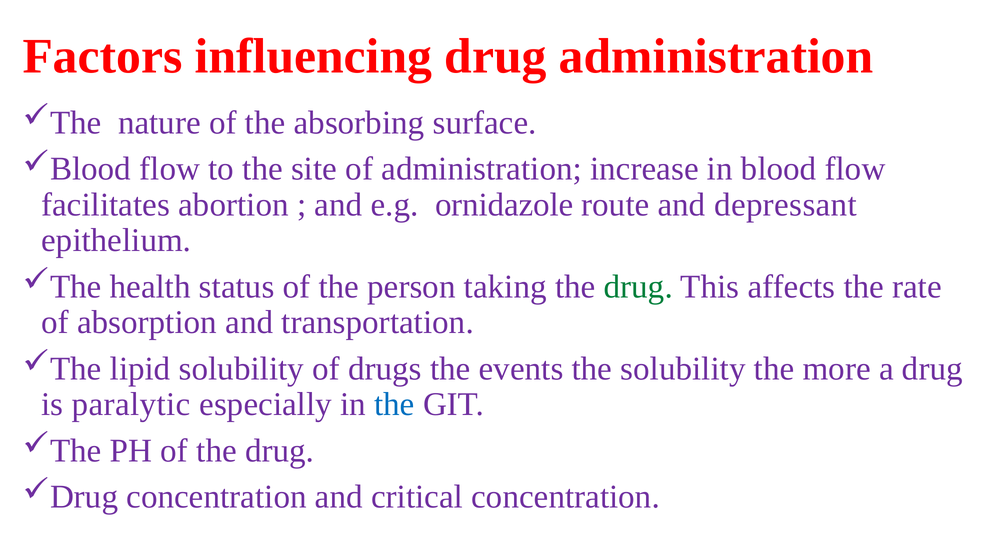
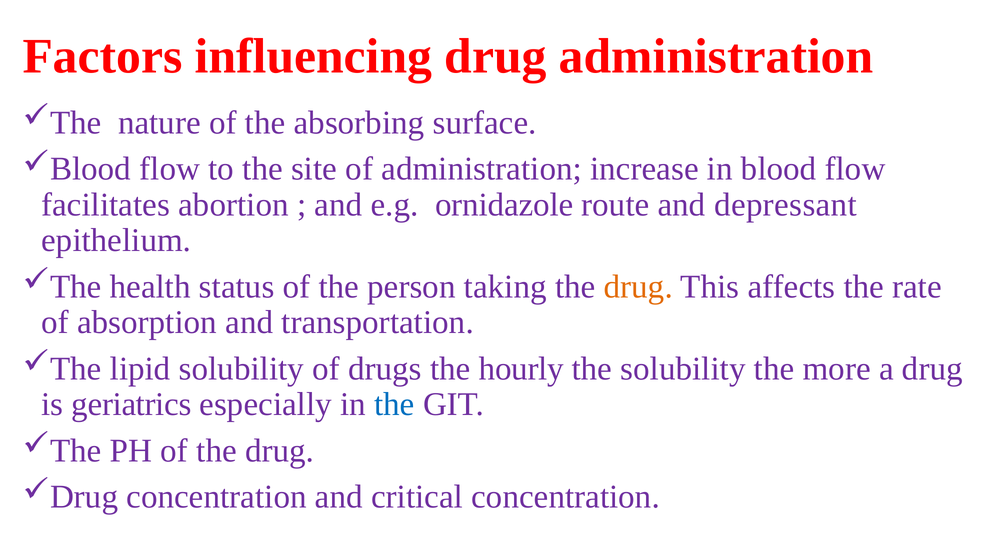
drug colour: green -> orange (638, 287)
events: events -> hourly (521, 369)
paralytic: paralytic -> geriatrics (132, 405)
